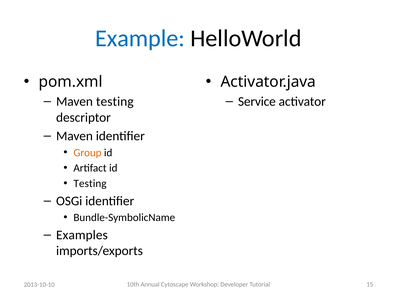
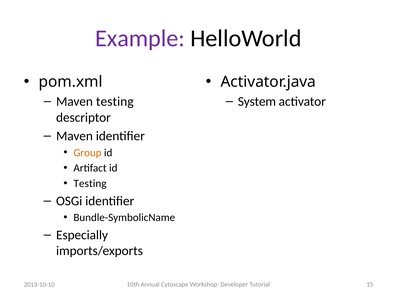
Example colour: blue -> purple (140, 38)
Service: Service -> System (257, 102)
Examples: Examples -> Especially (82, 235)
